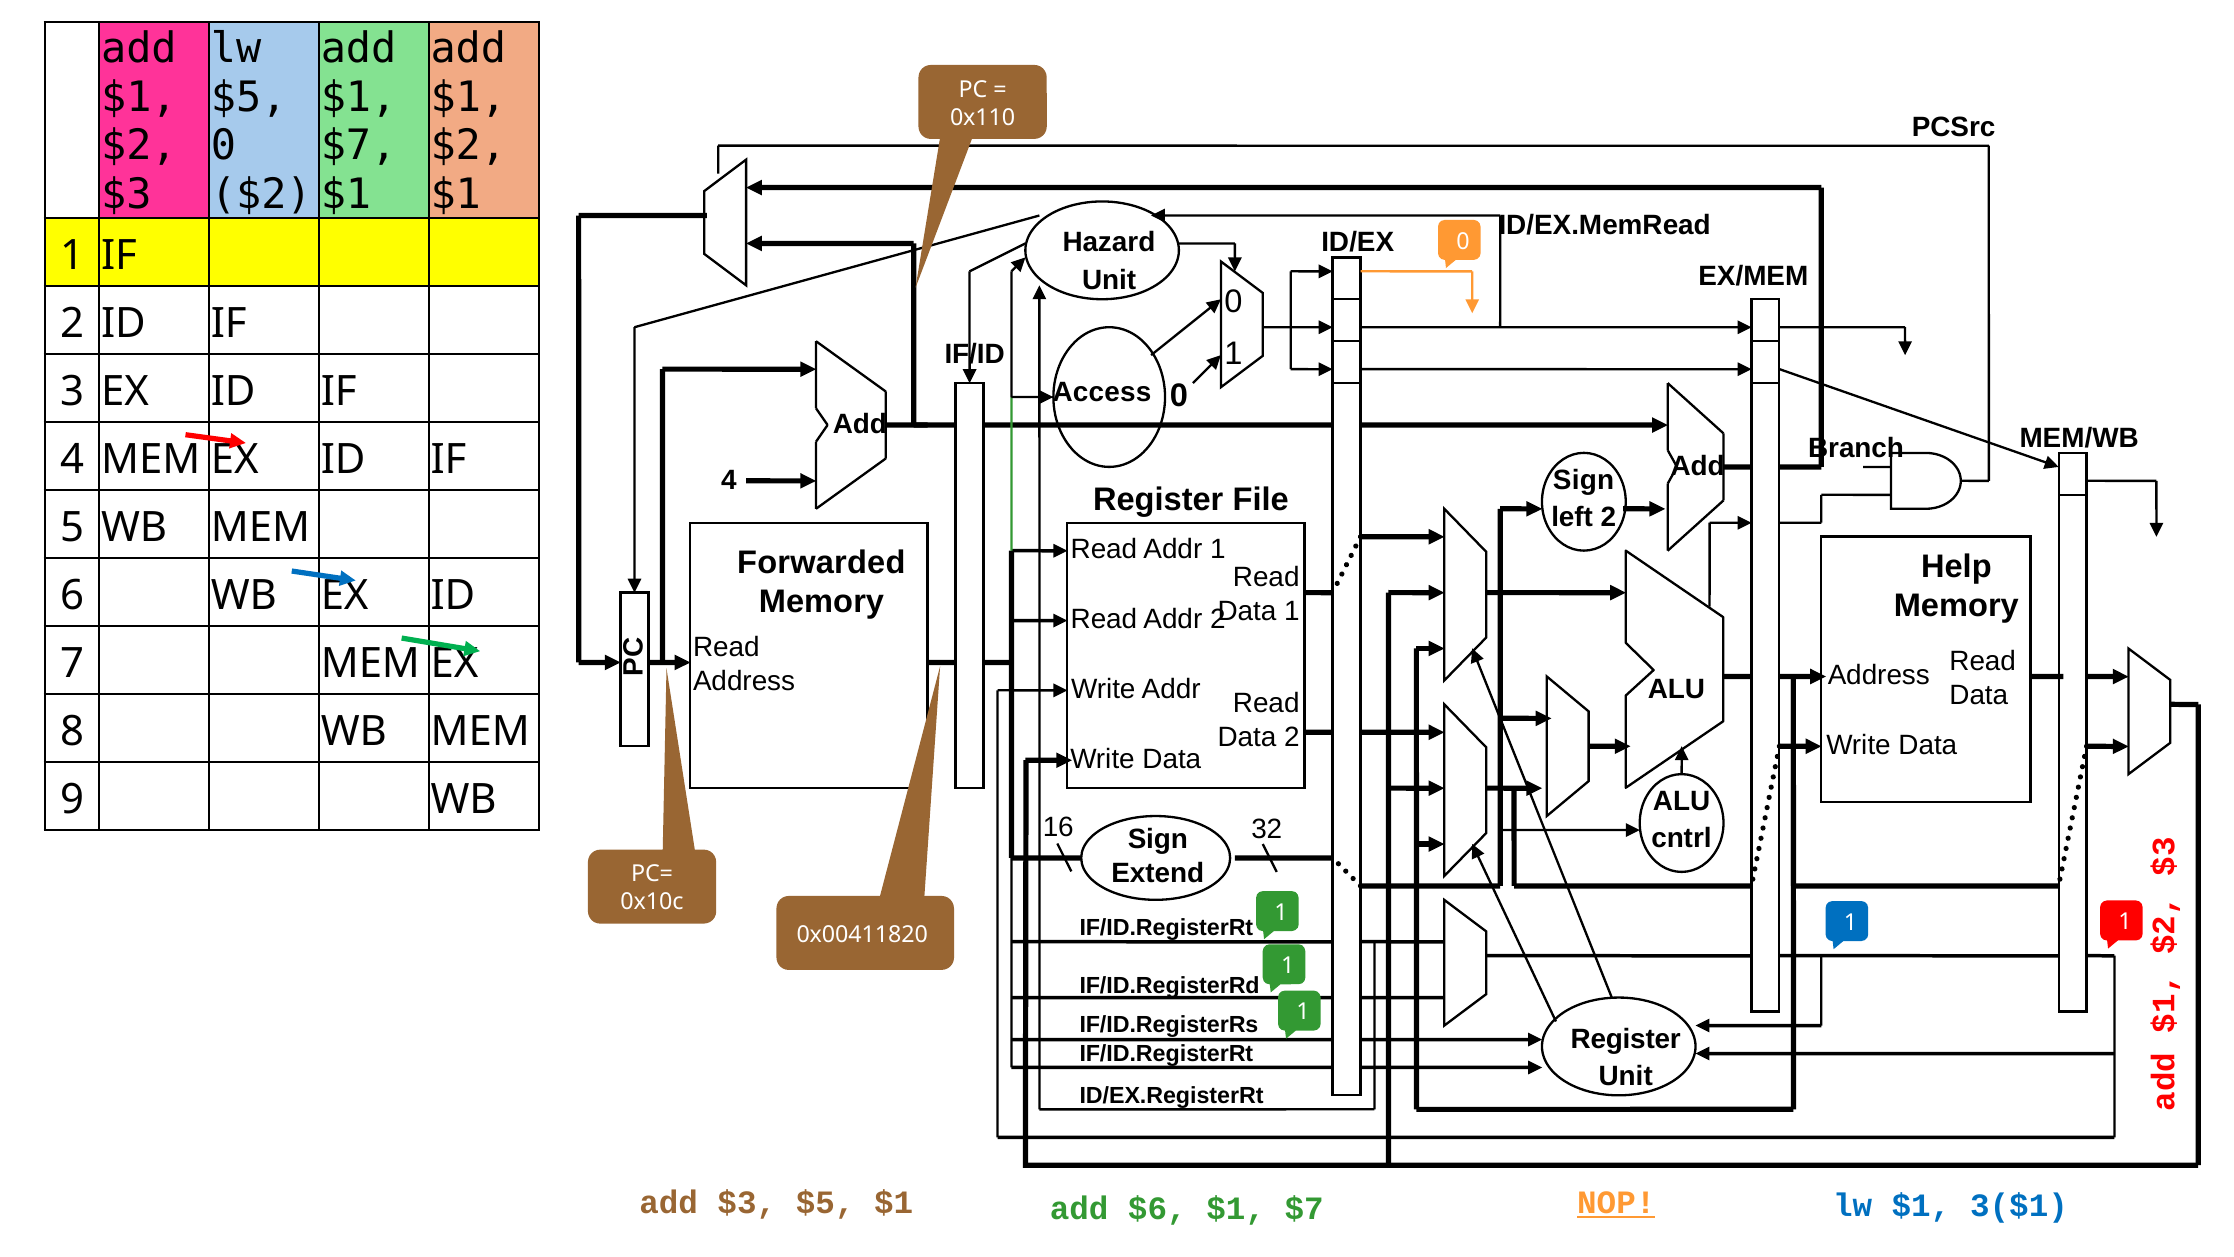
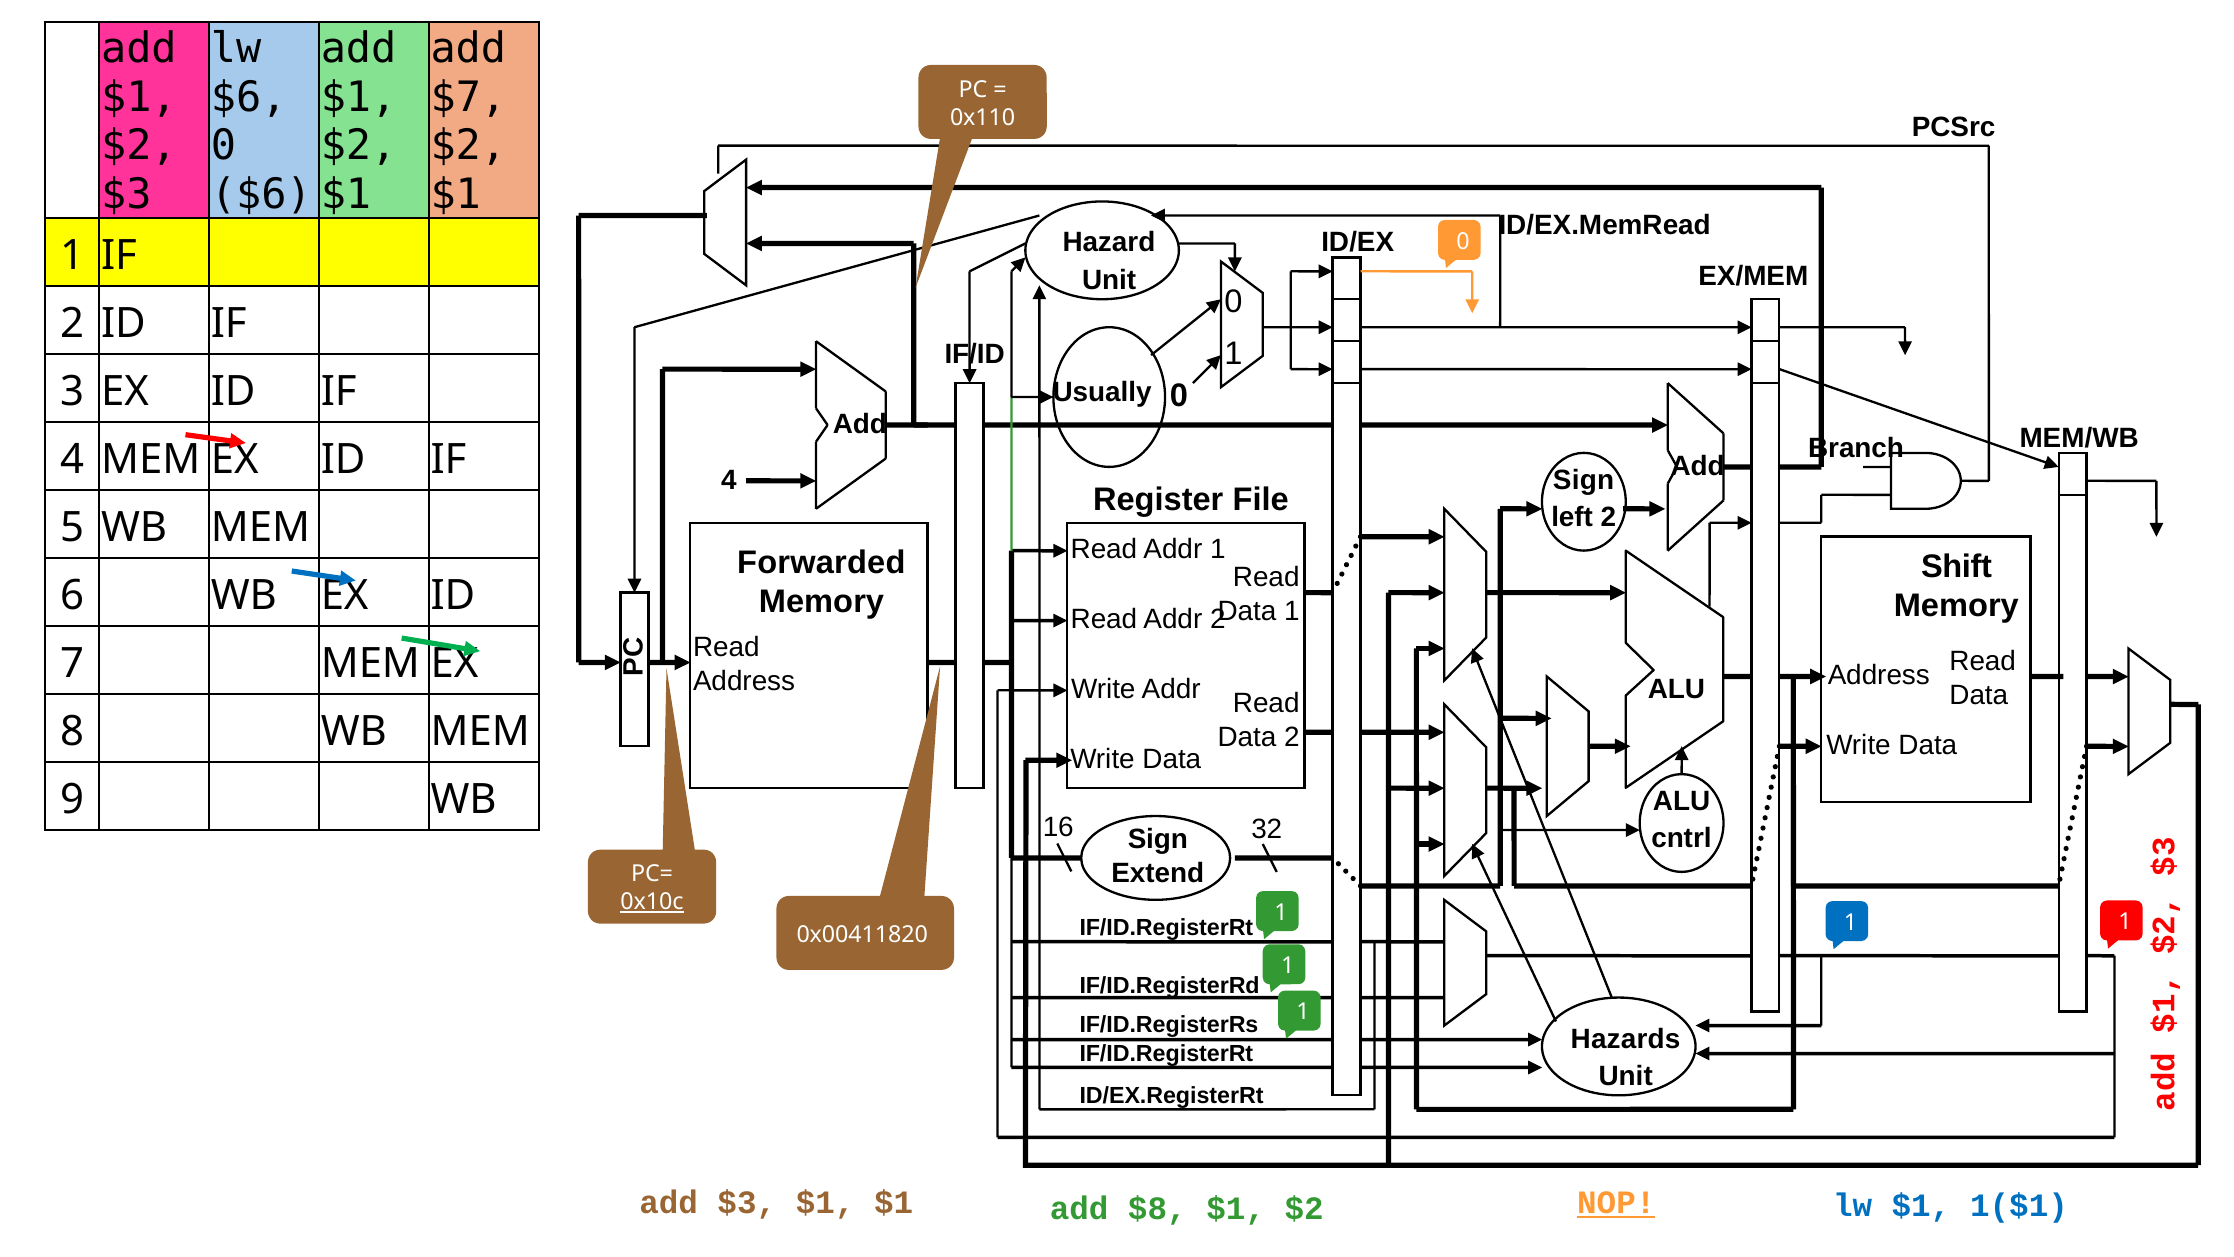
$5: $5 -> $6 (249, 97)
$1: $1 -> $7 (468, 97)
$7: $7 -> $2 (359, 146)
$2: $2 -> $6 (261, 195)
Access: Access -> Usually (1102, 393)
Help: Help -> Shift (1957, 567)
0x10c underline: none -> present (652, 902)
Register: Register -> Hazards (1625, 1039)
$3 $5: $5 -> $1 (825, 1202)
3($1: 3($1 -> 1($1 (2019, 1205)
$6: $6 -> $8 (1157, 1208)
$7: $7 -> $2 (1304, 1208)
